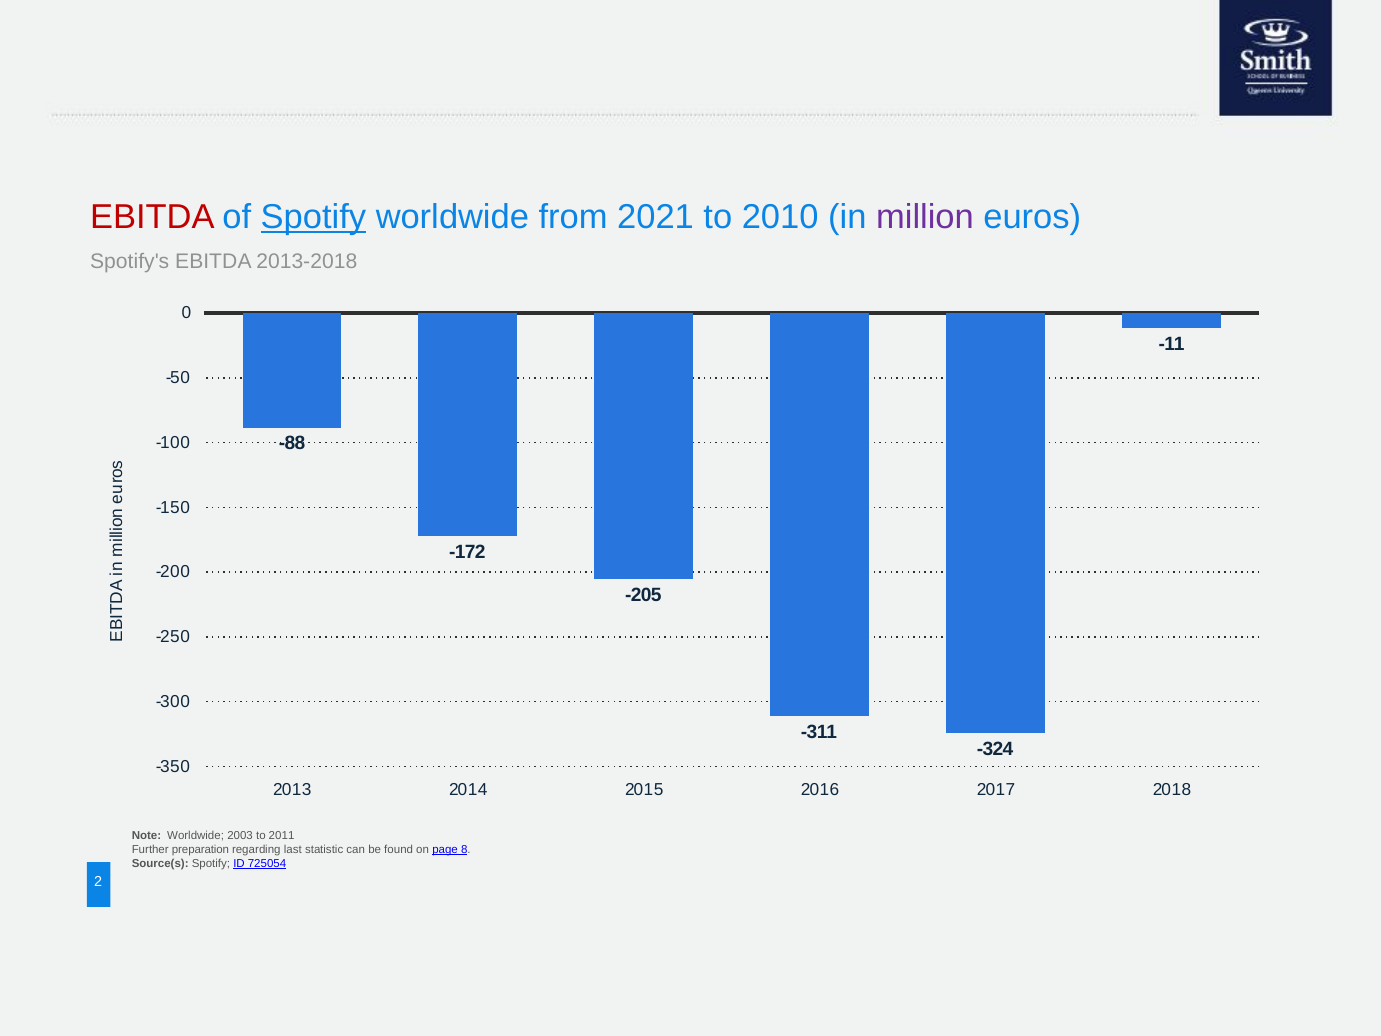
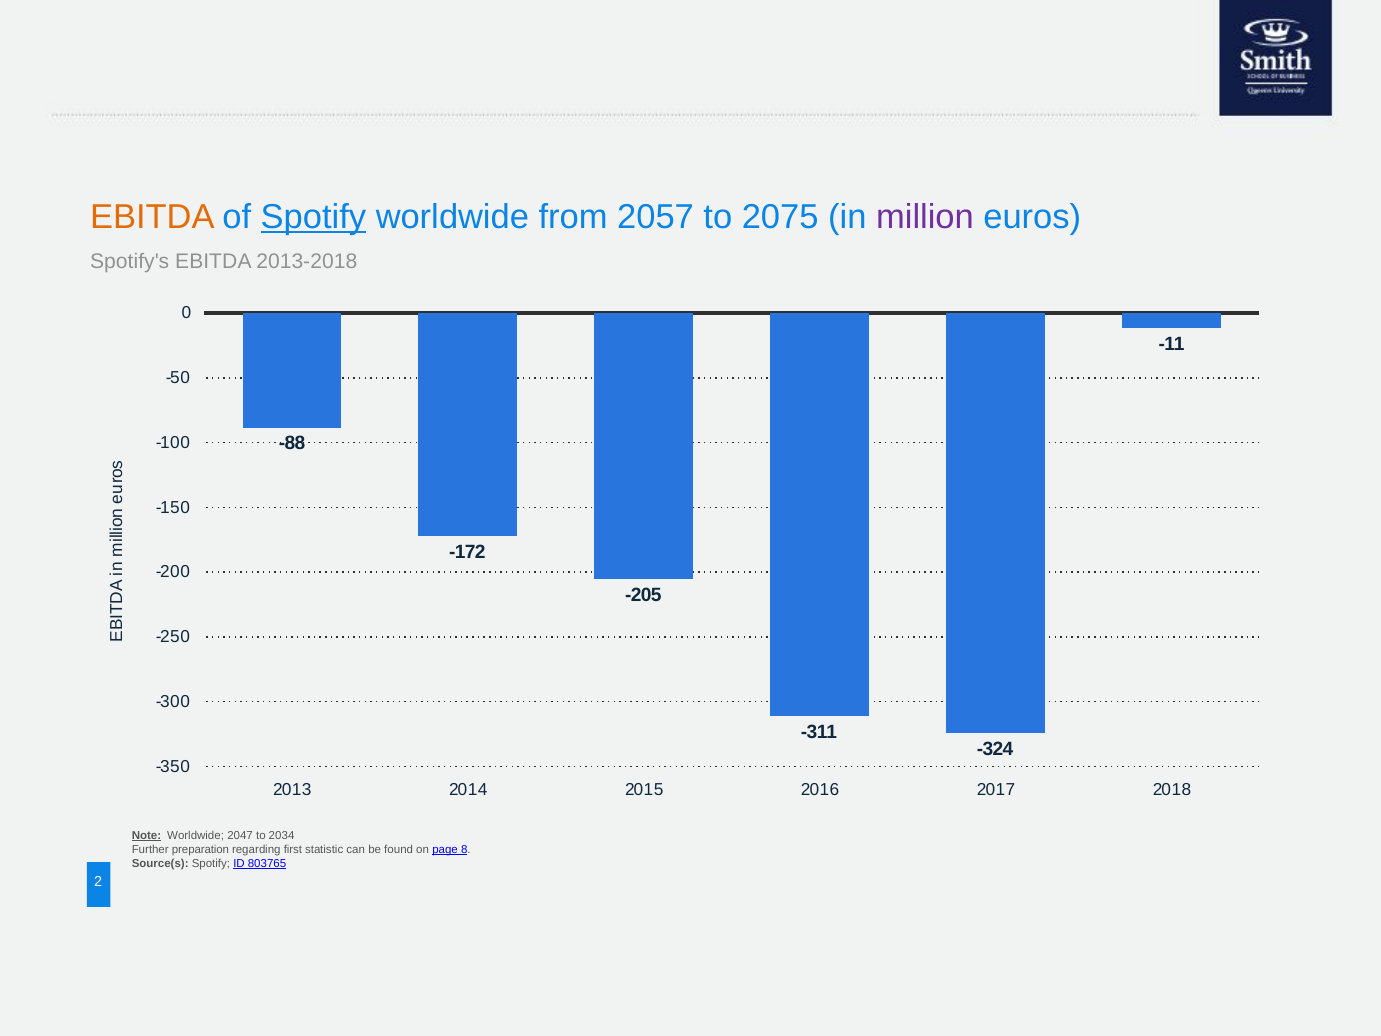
EBITDA colour: red -> orange (152, 217)
2021: 2021 -> 2057 (656, 217)
2010: 2010 -> 2075 (780, 217)
Note underline: none -> present (146, 836)
2003: 2003 -> 2047 (240, 836)
2011: 2011 -> 2034 (282, 836)
last: last -> first (293, 849)
725054: 725054 -> 803765 (267, 863)
